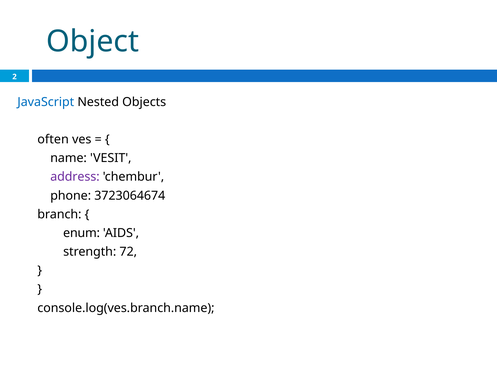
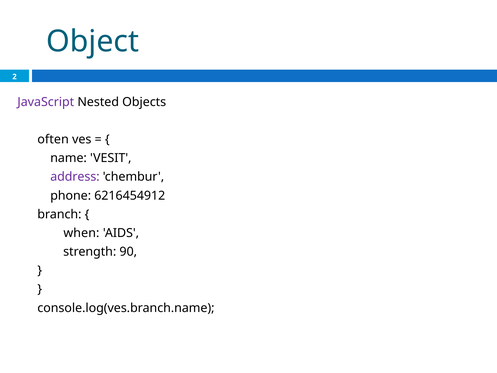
JavaScript colour: blue -> purple (46, 102)
3723064674: 3723064674 -> 6216454912 (130, 195)
enum: enum -> when (81, 233)
72: 72 -> 90 (128, 252)
